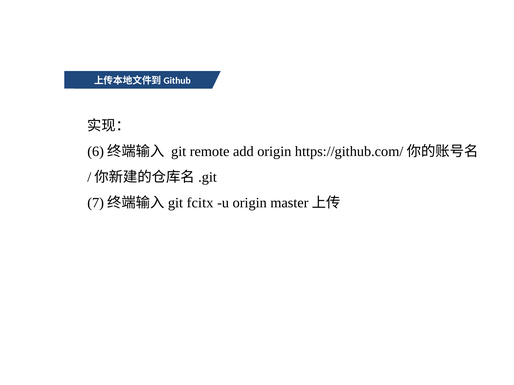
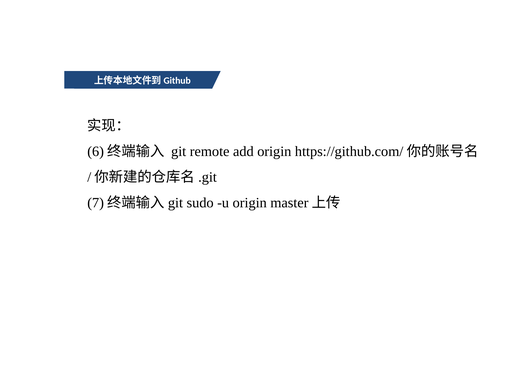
fcitx: fcitx -> sudo (200, 203)
